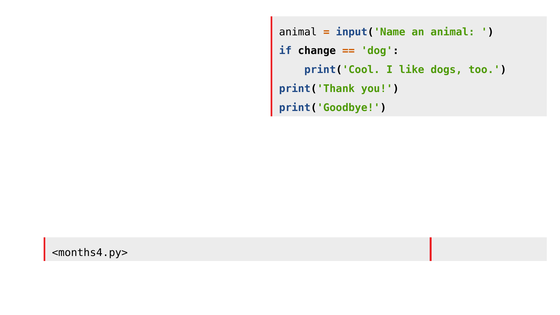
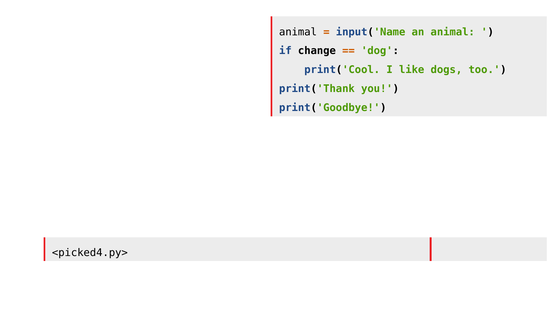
<months4.py>: <months4.py> -> <picked4.py> (90, 253)
